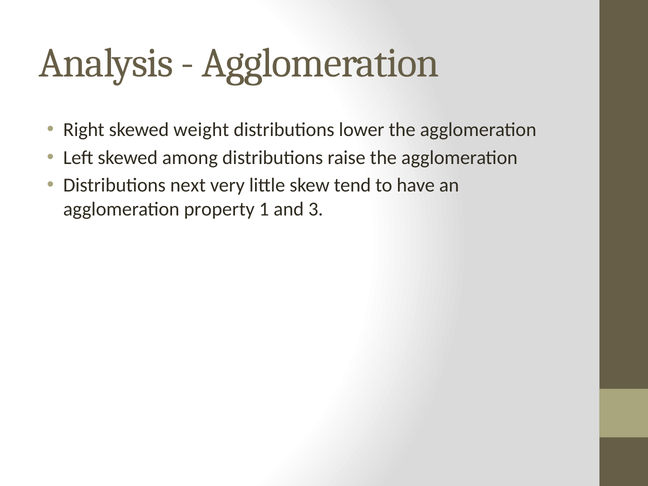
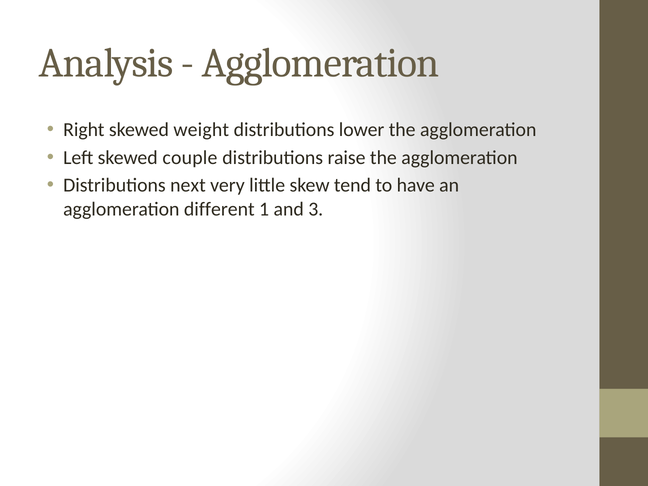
among: among -> couple (190, 158)
property: property -> different (219, 209)
